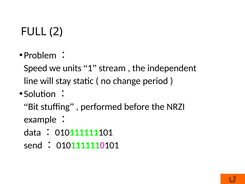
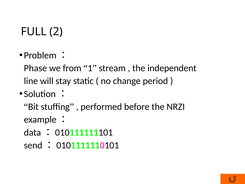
Speed: Speed -> Phase (35, 68)
units: units -> from (72, 68)
